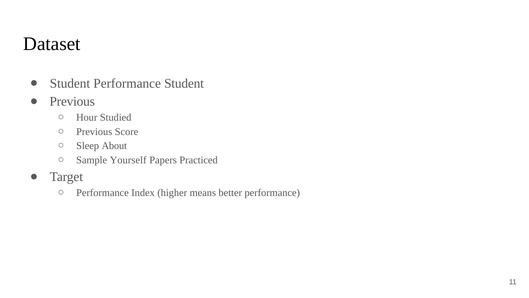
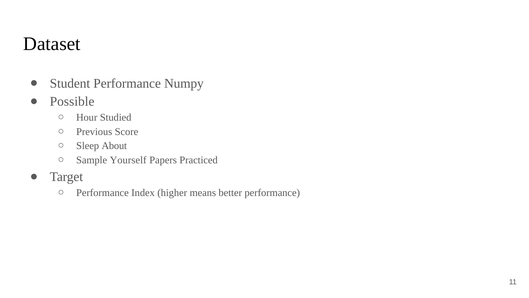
Performance Student: Student -> Numpy (184, 83)
Previous: Previous -> Possible (72, 101)
